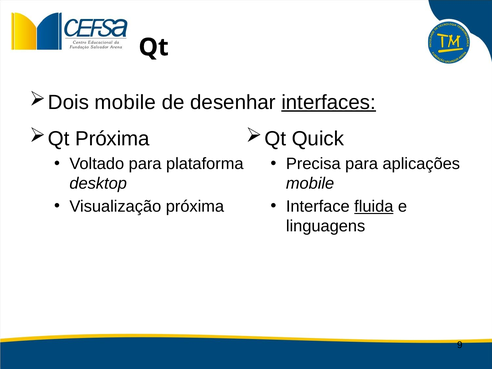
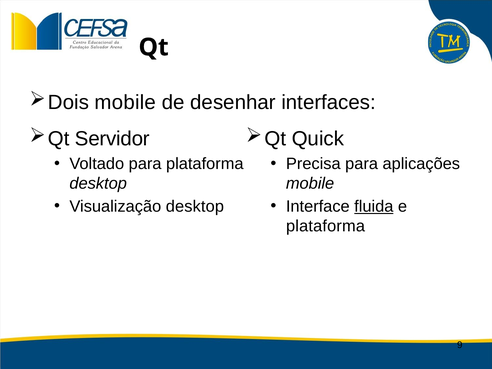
interfaces underline: present -> none (329, 102)
Próxima: Próxima -> Servidor (112, 139)
Visualização próxima: próxima -> desktop (195, 206)
linguagens: linguagens -> plataforma (325, 226)
